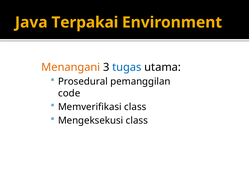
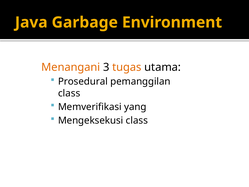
Terpakai: Terpakai -> Garbage (85, 22)
tugas colour: blue -> orange (127, 67)
code: code -> class (69, 93)
Memverifikasi class: class -> yang (135, 107)
